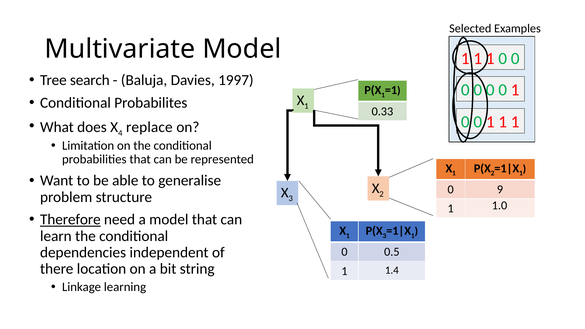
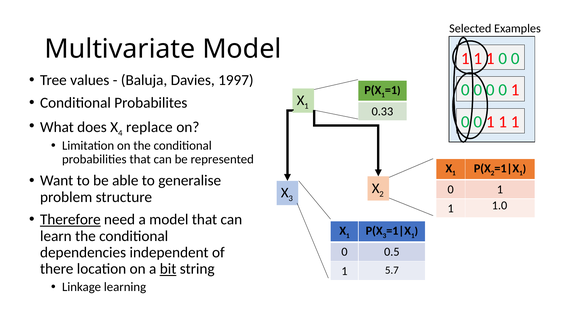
search: search -> values (90, 80)
9: 9 -> 1 (500, 189)
bit underline: none -> present (168, 269)
1.4: 1.4 -> 5.7 (392, 270)
